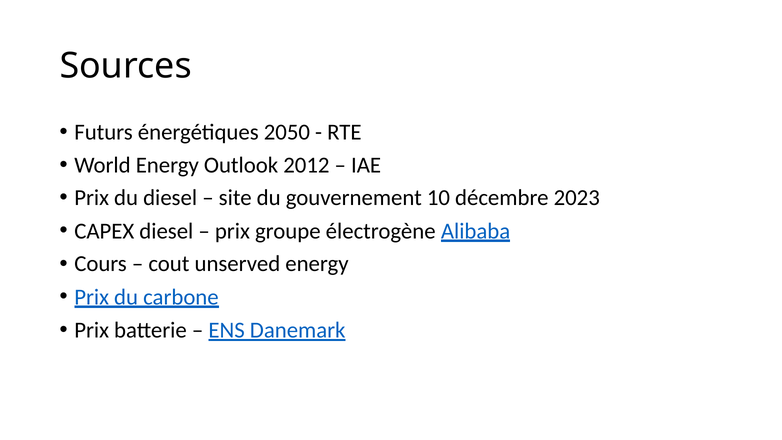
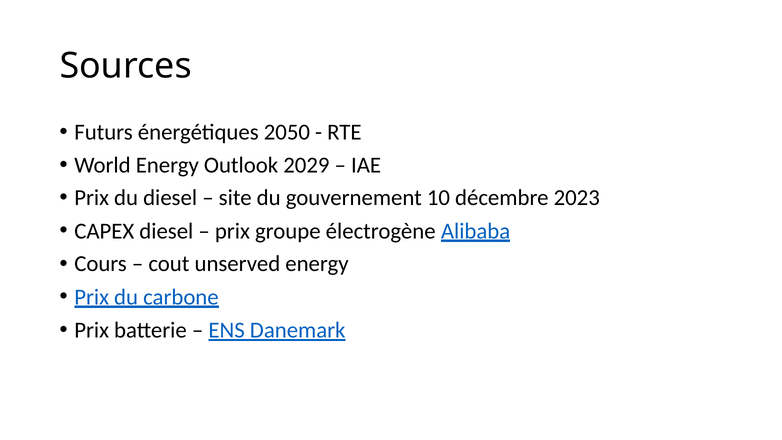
2012: 2012 -> 2029 (306, 165)
